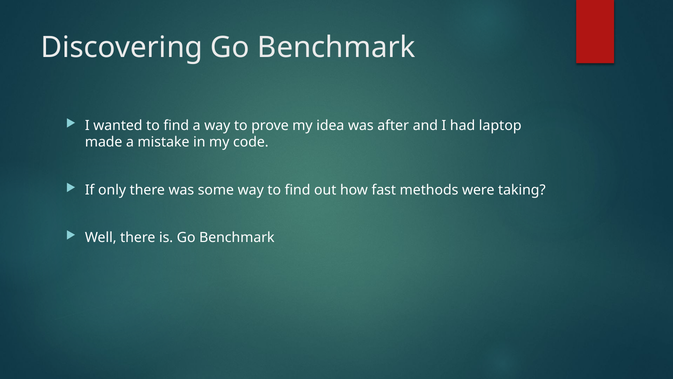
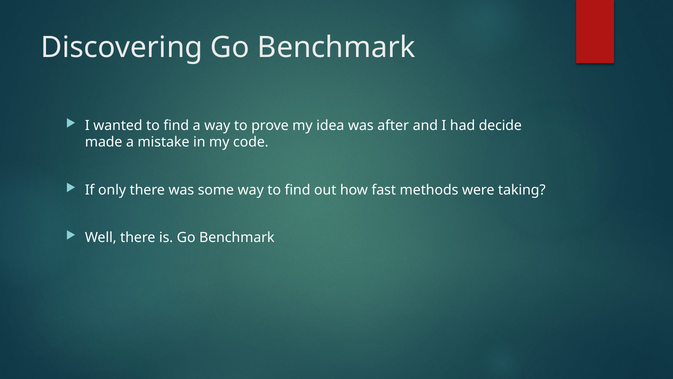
laptop: laptop -> decide (500, 125)
